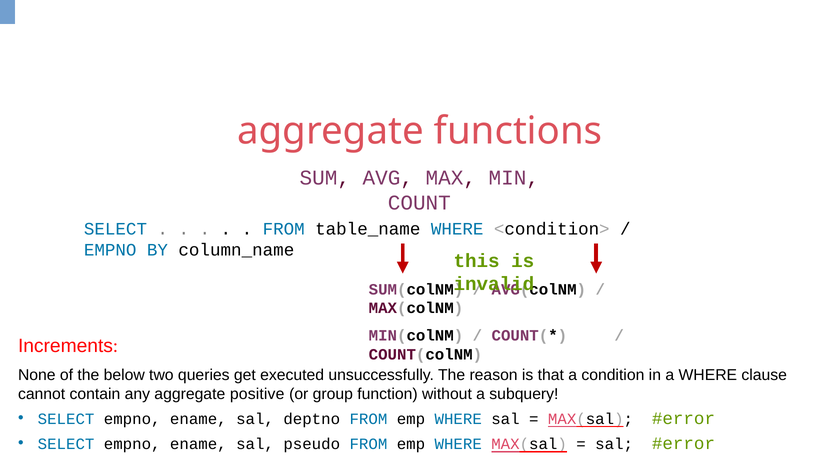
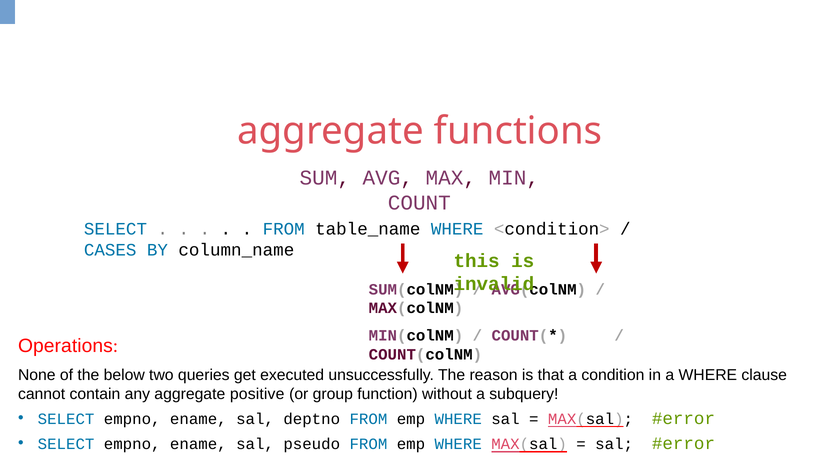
EMPNO: EMPNO -> CASES (110, 250)
Increments: Increments -> Operations (65, 346)
